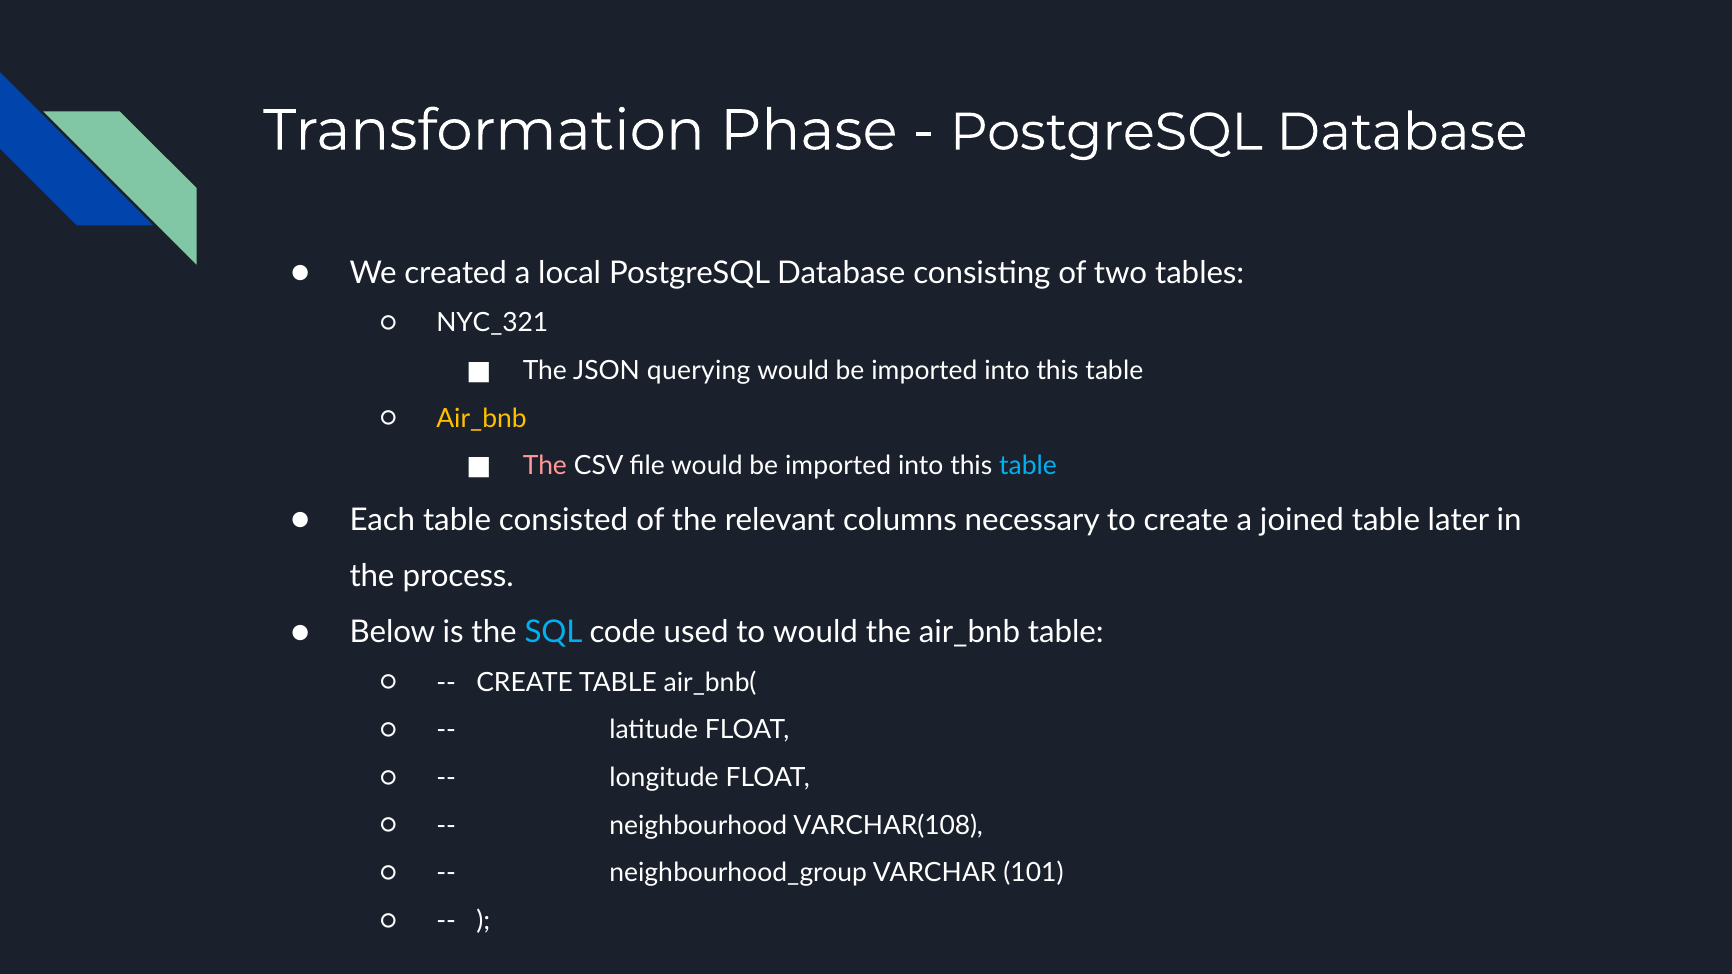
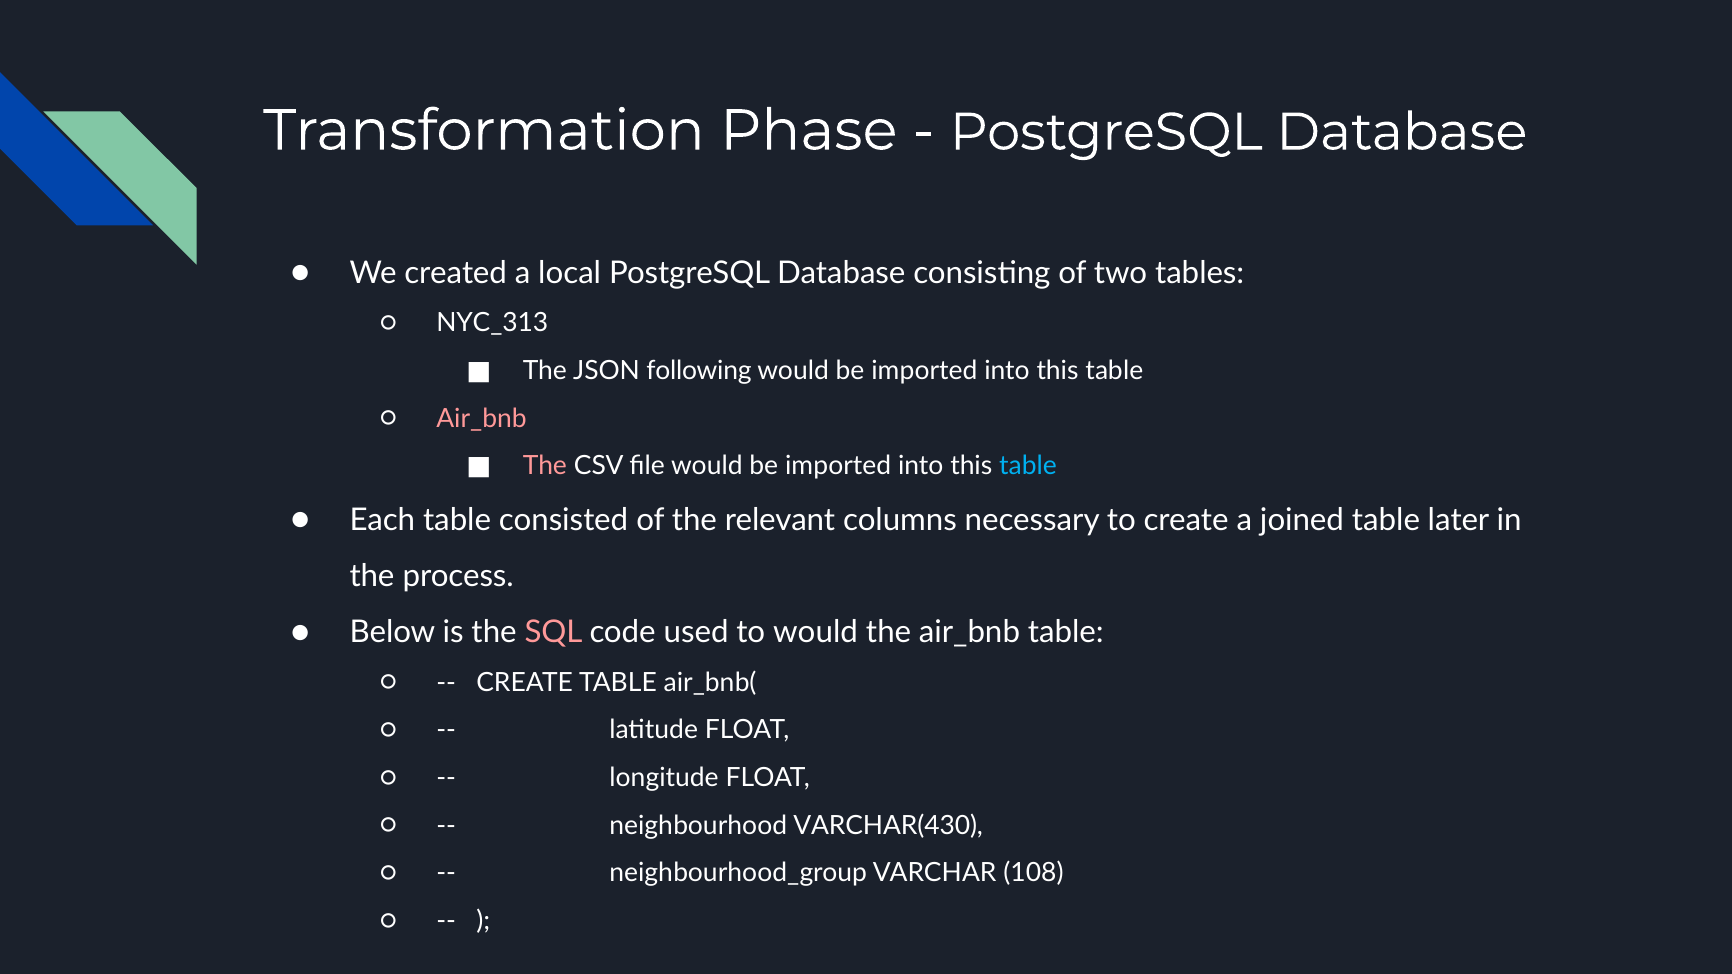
NYC_321: NYC_321 -> NYC_313 (492, 323)
querying: querying -> following (699, 371)
Air_bnb colour: yellow -> pink (481, 418)
SQL colour: light blue -> pink (554, 632)
VARCHAR(108: VARCHAR(108 -> VARCHAR(430 (888, 826)
101: 101 -> 108 (1033, 873)
